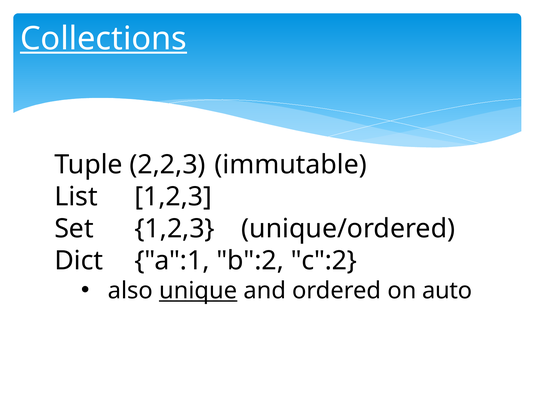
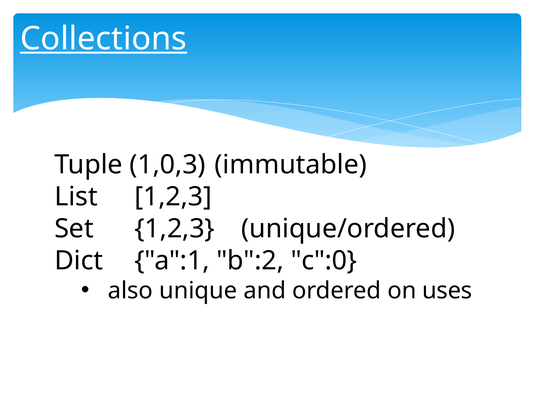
2,2,3: 2,2,3 -> 1,0,3 (168, 165)
c":2: c":2 -> c":0 (324, 261)
unique underline: present -> none (198, 291)
auto: auto -> uses (447, 291)
